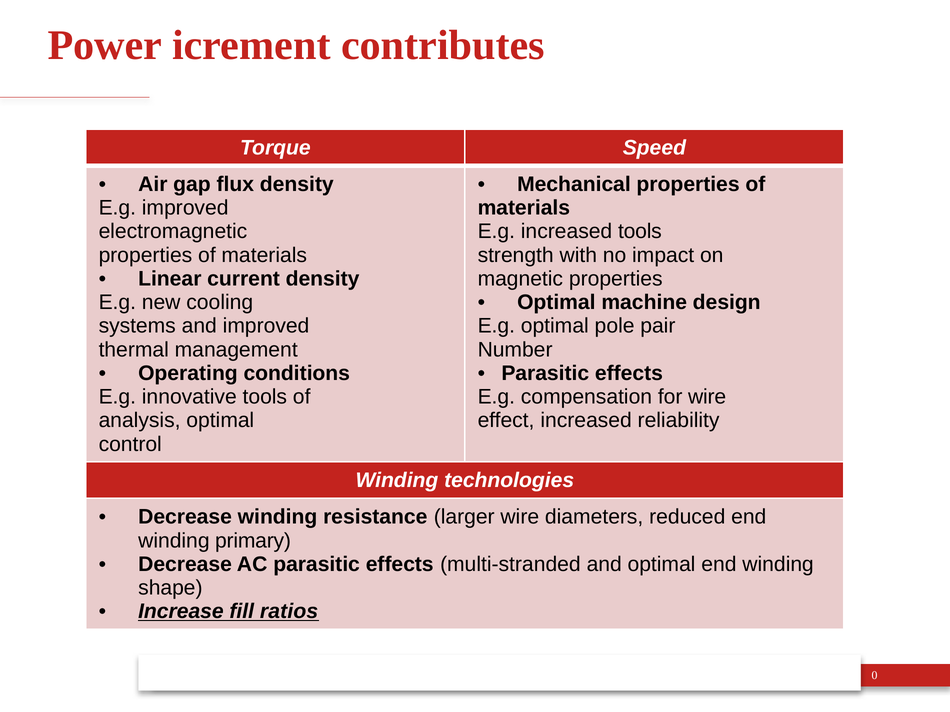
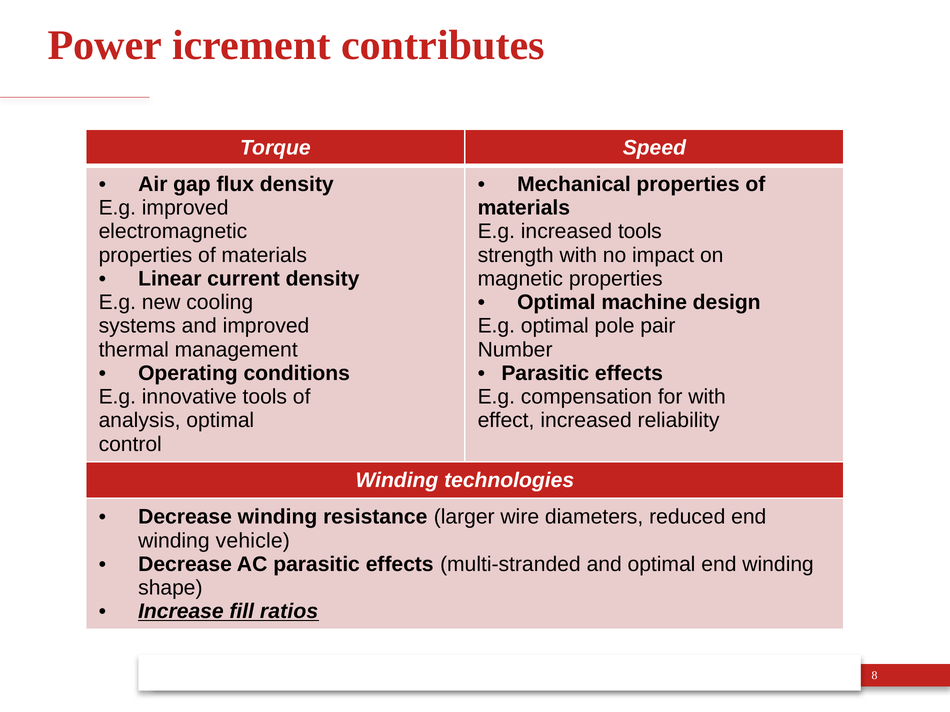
for wire: wire -> with (707, 397)
primary: primary -> vehicle (253, 541)
0: 0 -> 8 (874, 676)
